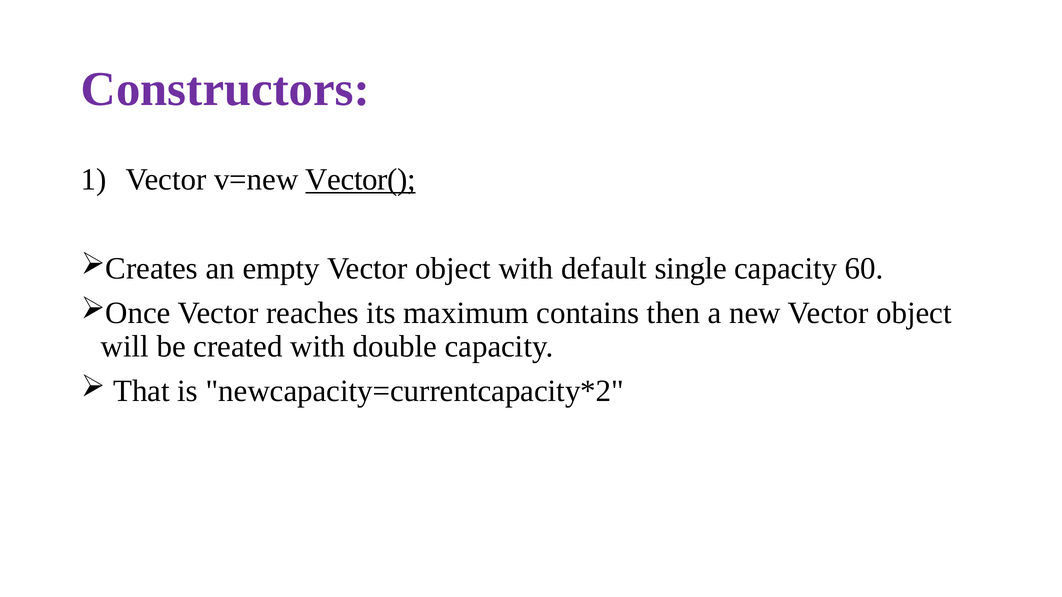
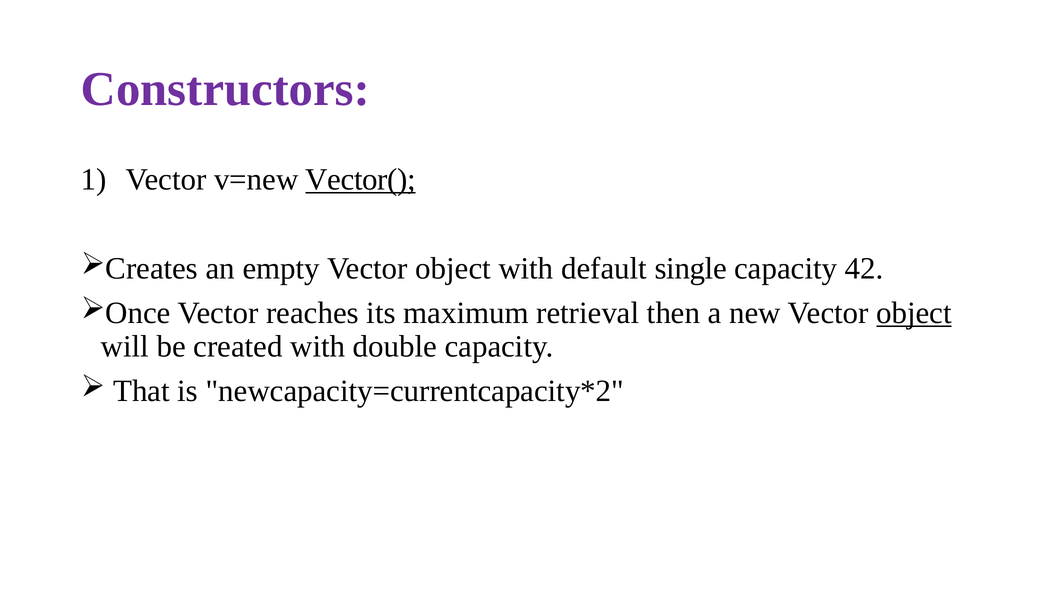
60: 60 -> 42 (864, 269)
contains: contains -> retrieval (588, 313)
object underline: none -> present (914, 313)
